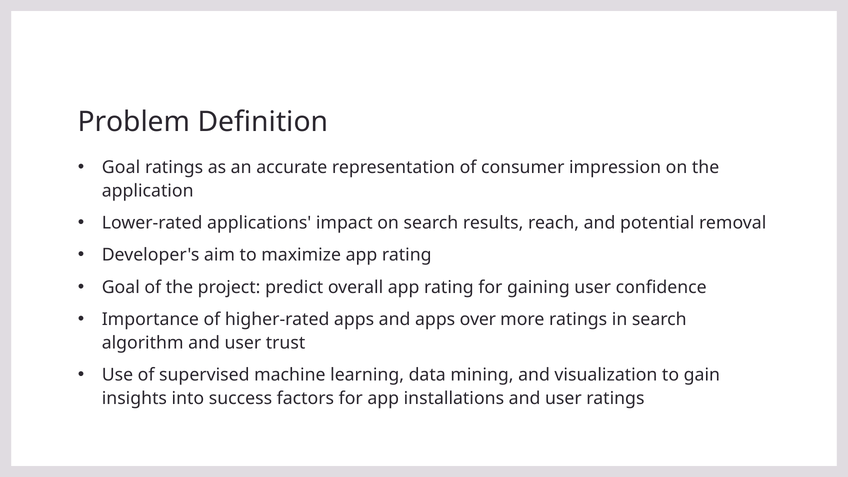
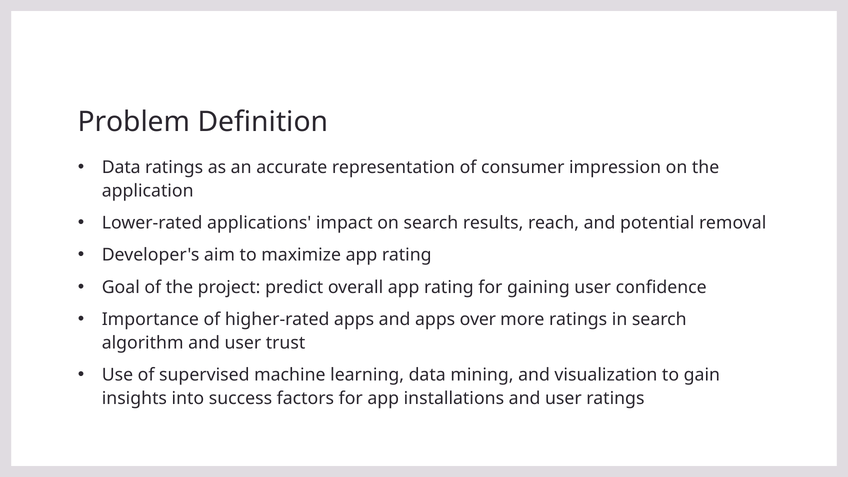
Goal: Goal -> Data (121, 167)
